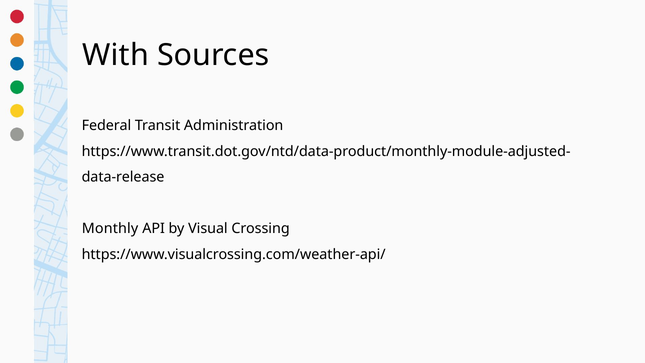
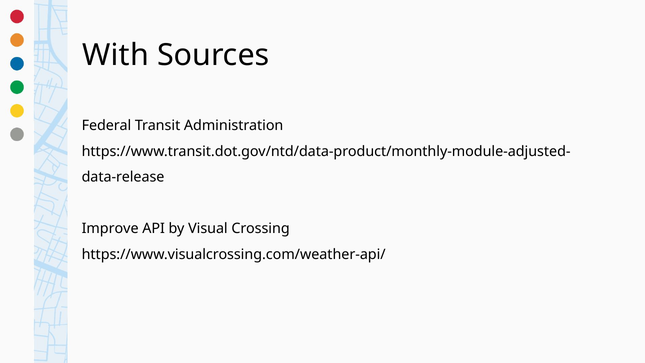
Monthly: Monthly -> Improve (110, 229)
